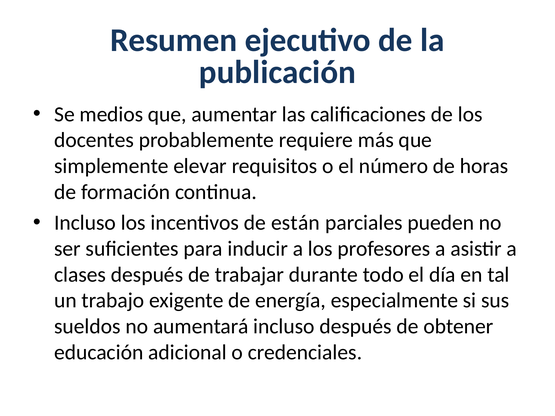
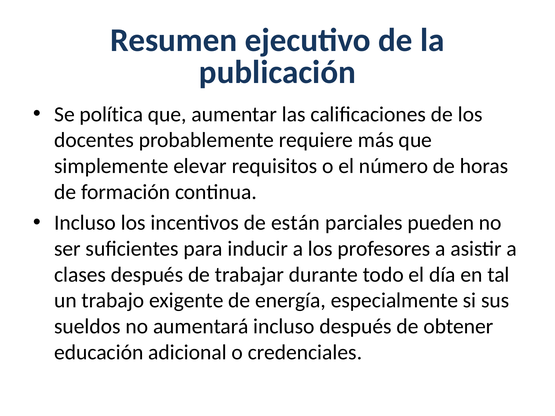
medios: medios -> política (111, 114)
